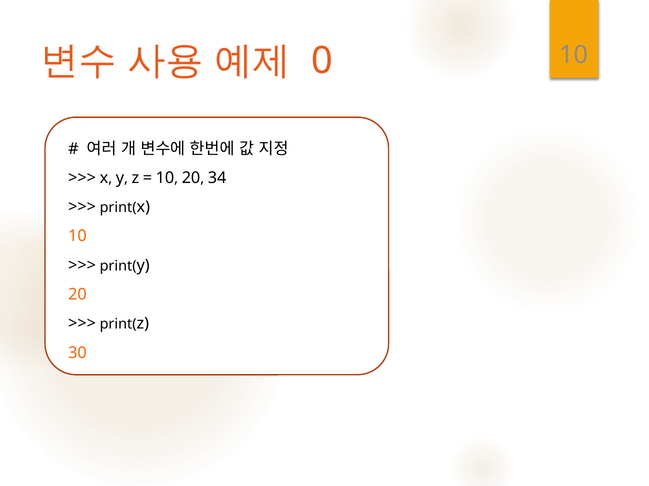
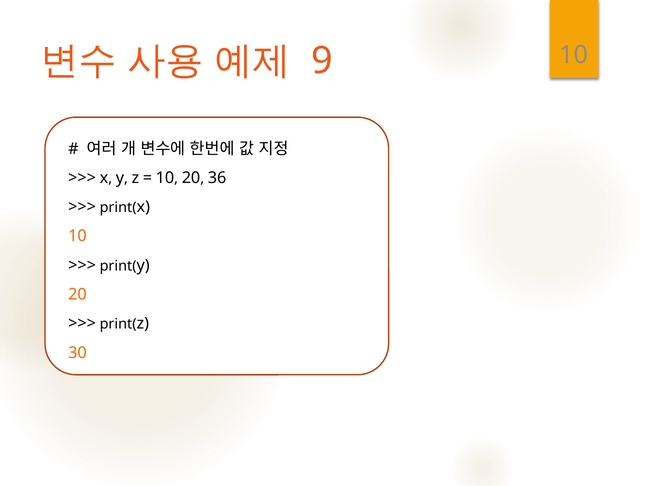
0: 0 -> 9 (322, 61)
34: 34 -> 36 (217, 178)
